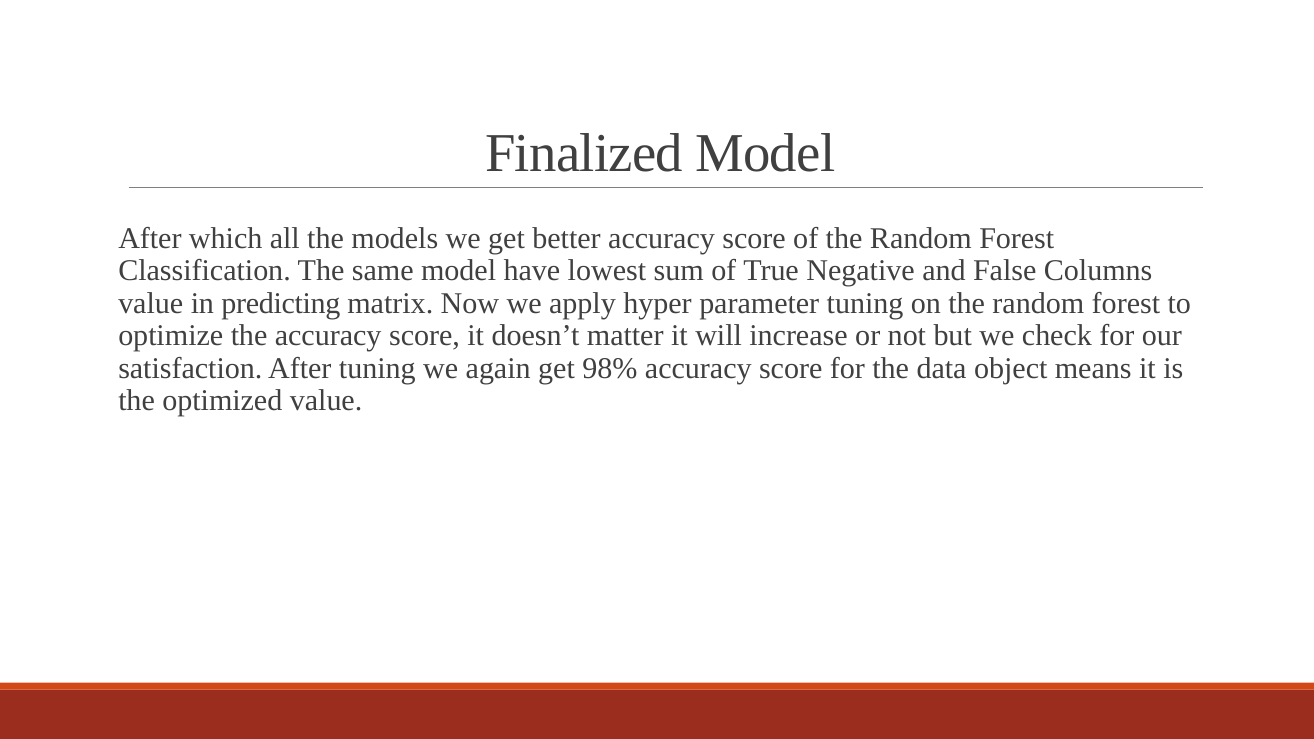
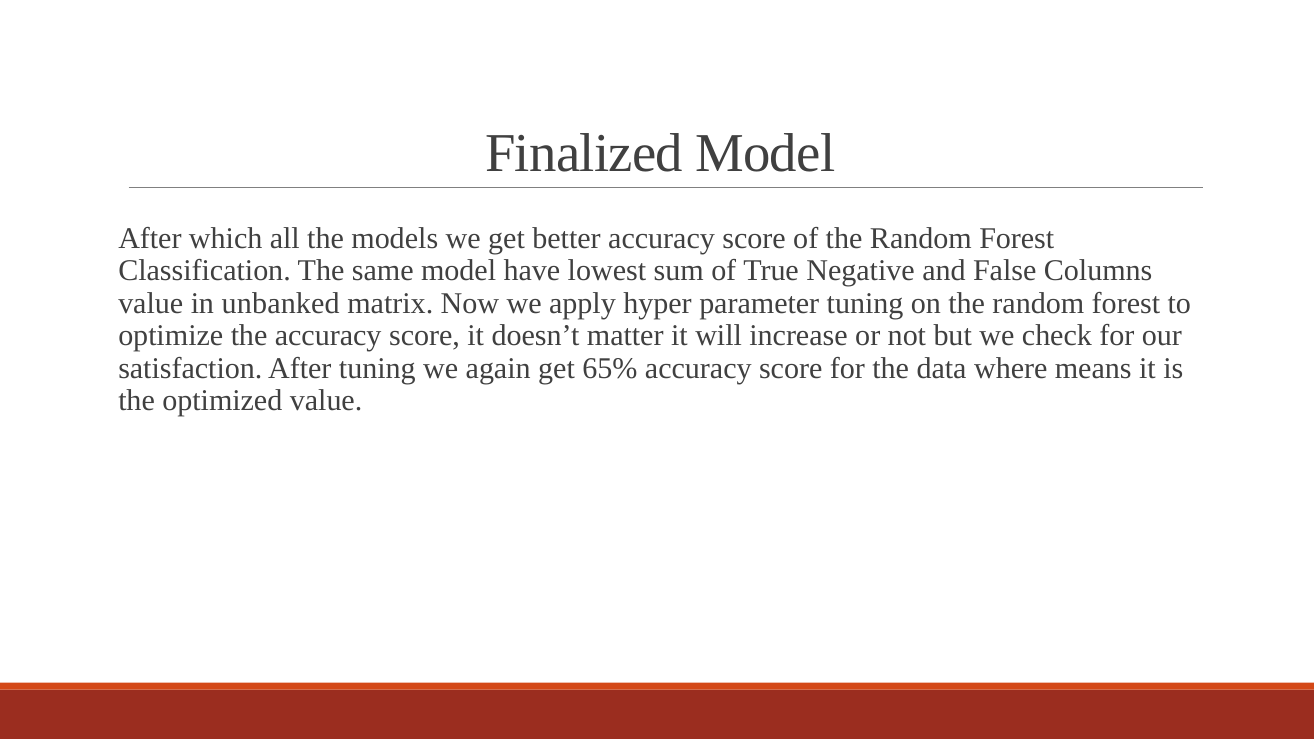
predicting: predicting -> unbanked (281, 303)
98%: 98% -> 65% (610, 368)
object: object -> where (1011, 368)
